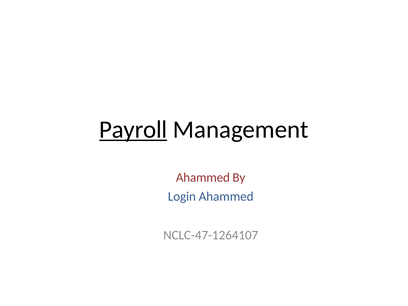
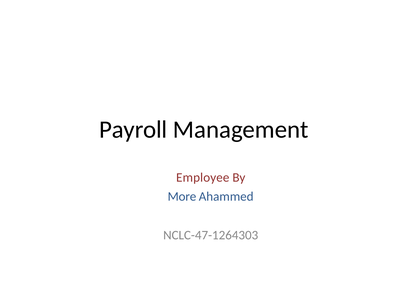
Payroll underline: present -> none (133, 130)
Ahammed: Ahammed -> Employee (203, 177)
Login: Login -> More (182, 197)
NCLC-47-1264107: NCLC-47-1264107 -> NCLC-47-1264303 (211, 235)
